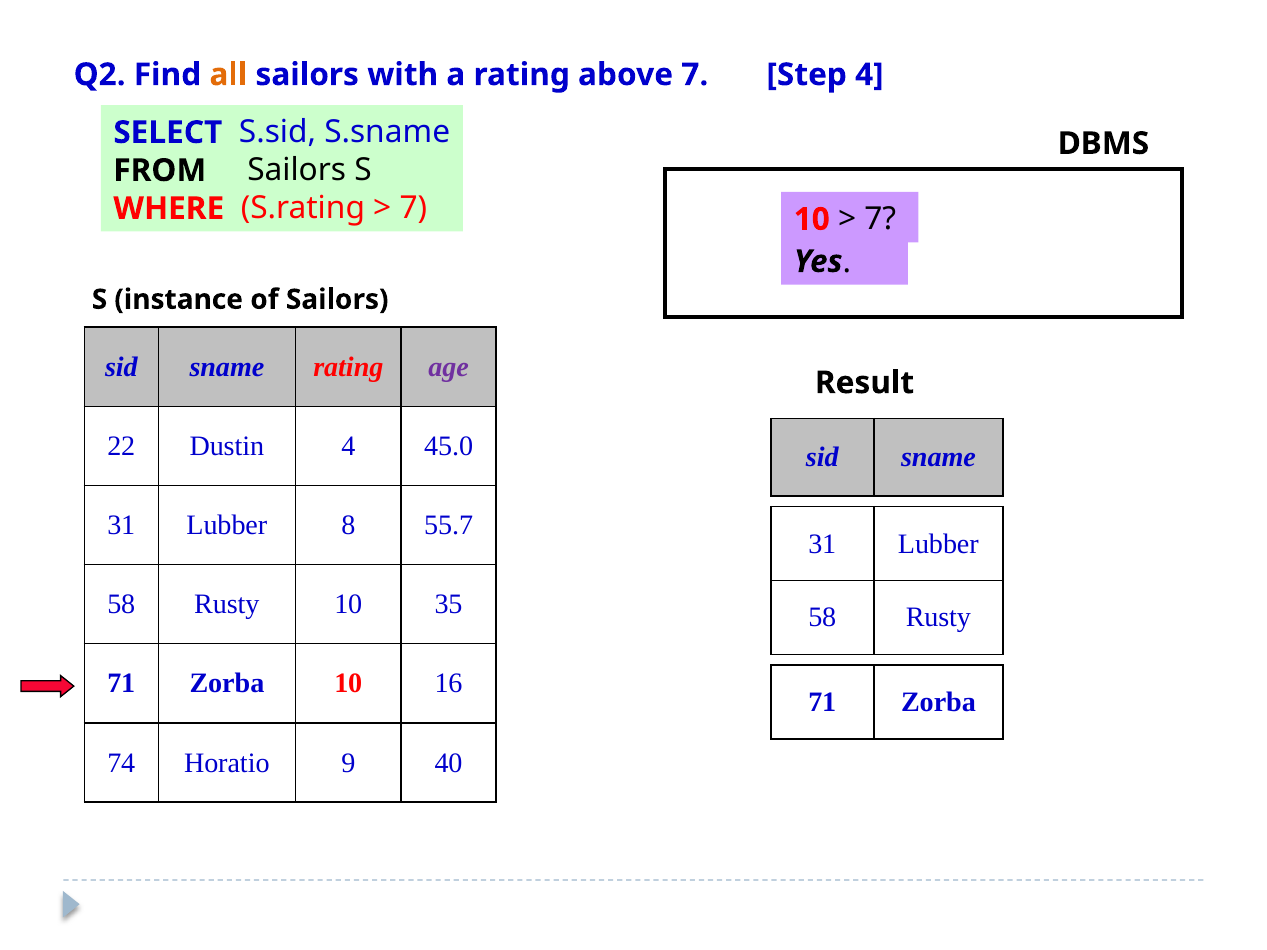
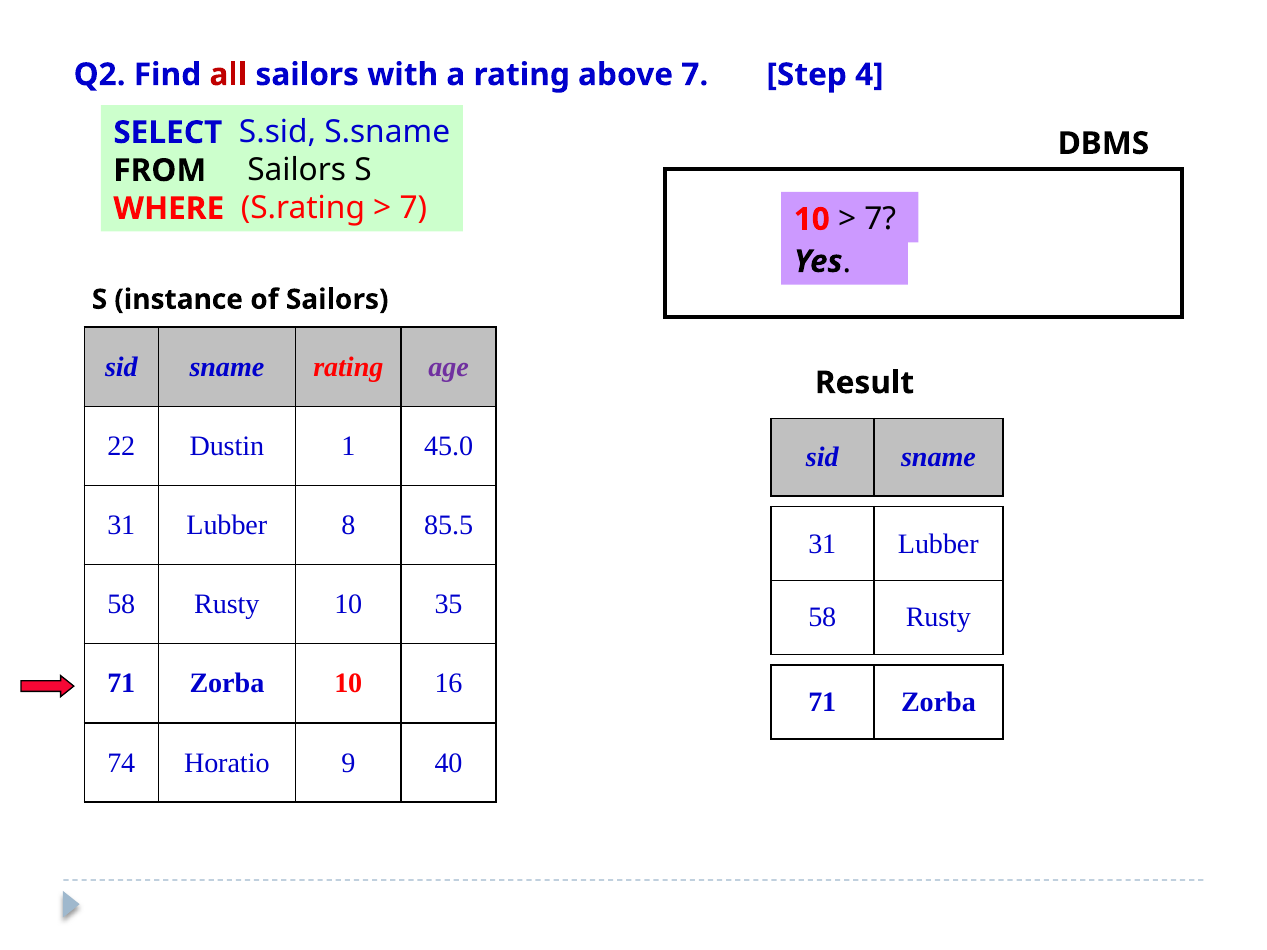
all colour: orange -> red (228, 75)
Dustin 4: 4 -> 1 (348, 446)
55.7: 55.7 -> 85.5 (449, 525)
